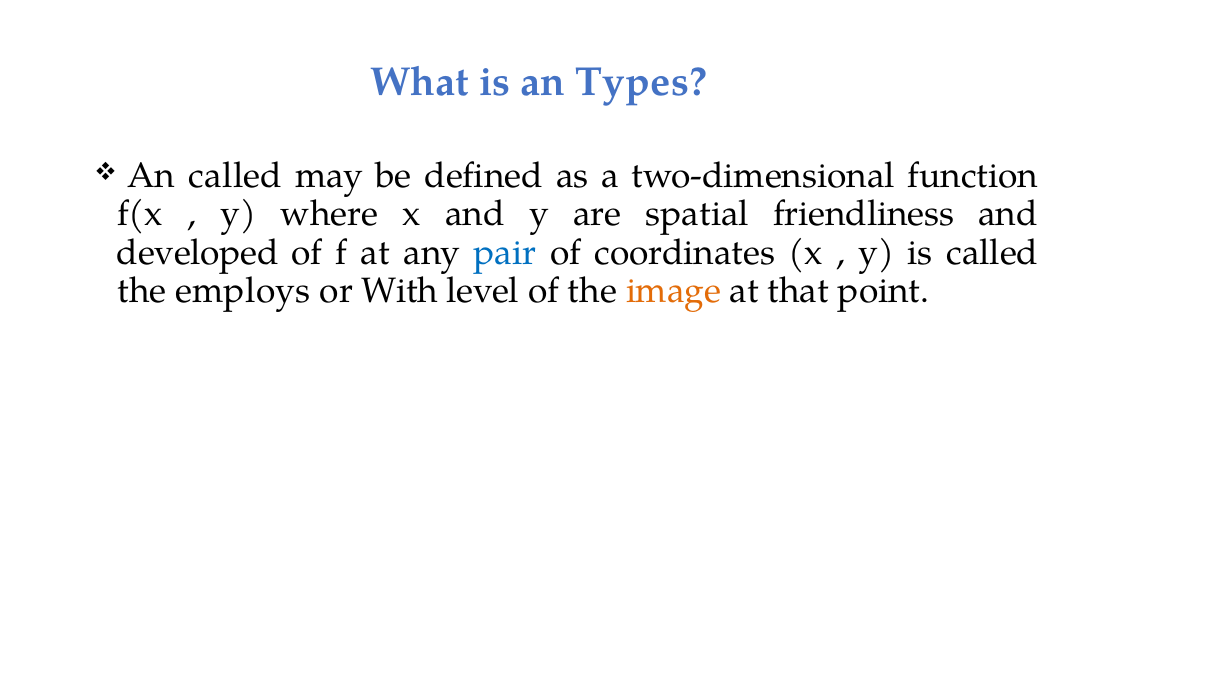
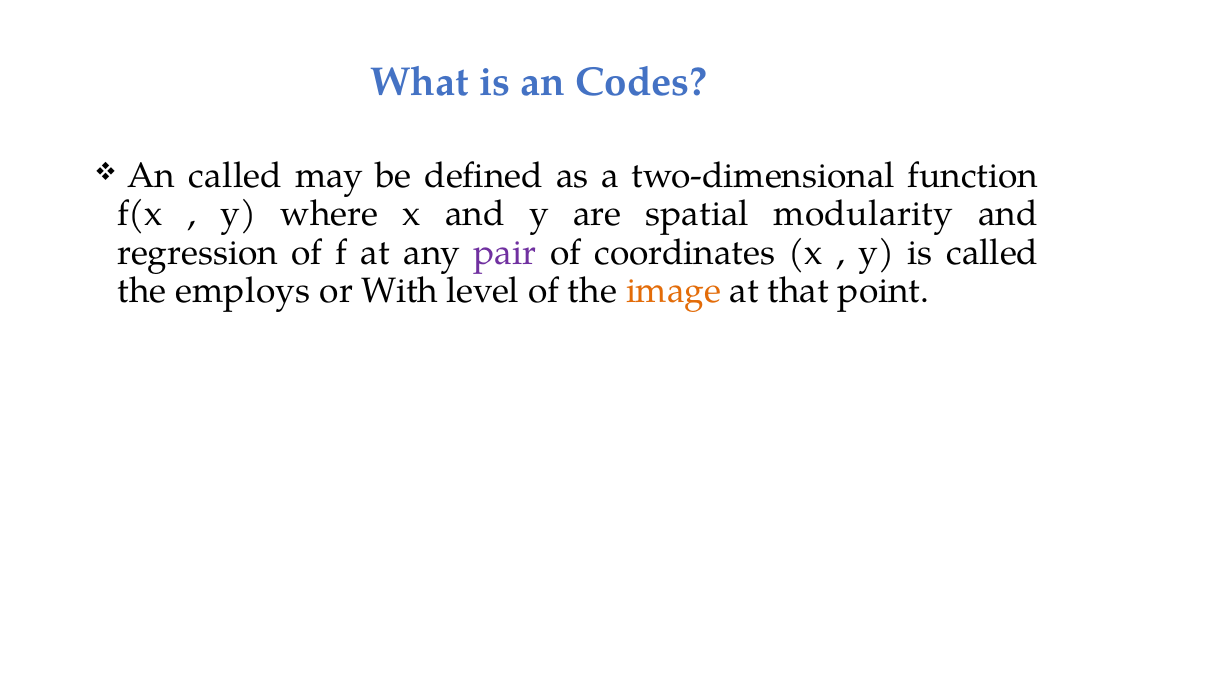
Types: Types -> Codes (642, 82)
friendliness: friendliness -> modularity (864, 214)
developed: developed -> regression (198, 252)
pair colour: blue -> purple (505, 252)
